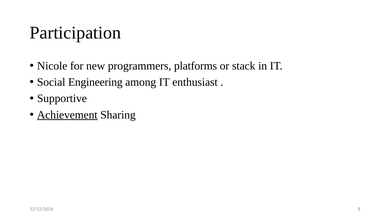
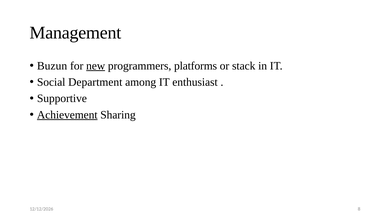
Participation: Participation -> Management (75, 33)
Nicole: Nicole -> Buzun (52, 66)
new underline: none -> present (96, 66)
Engineering: Engineering -> Department (95, 82)
